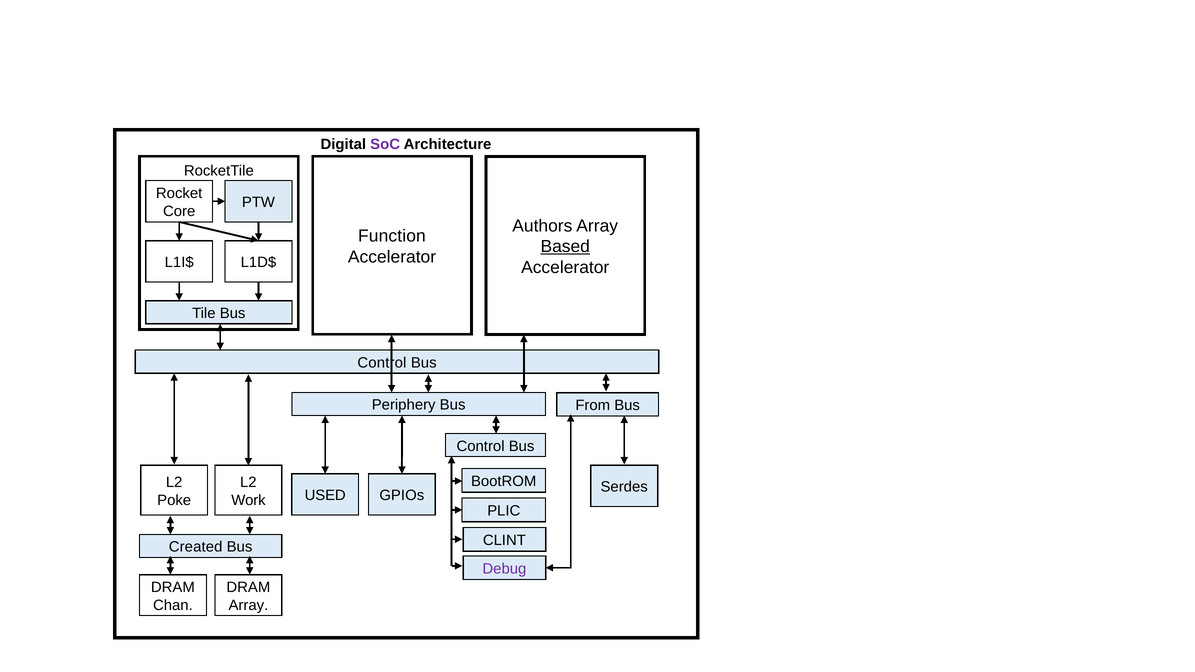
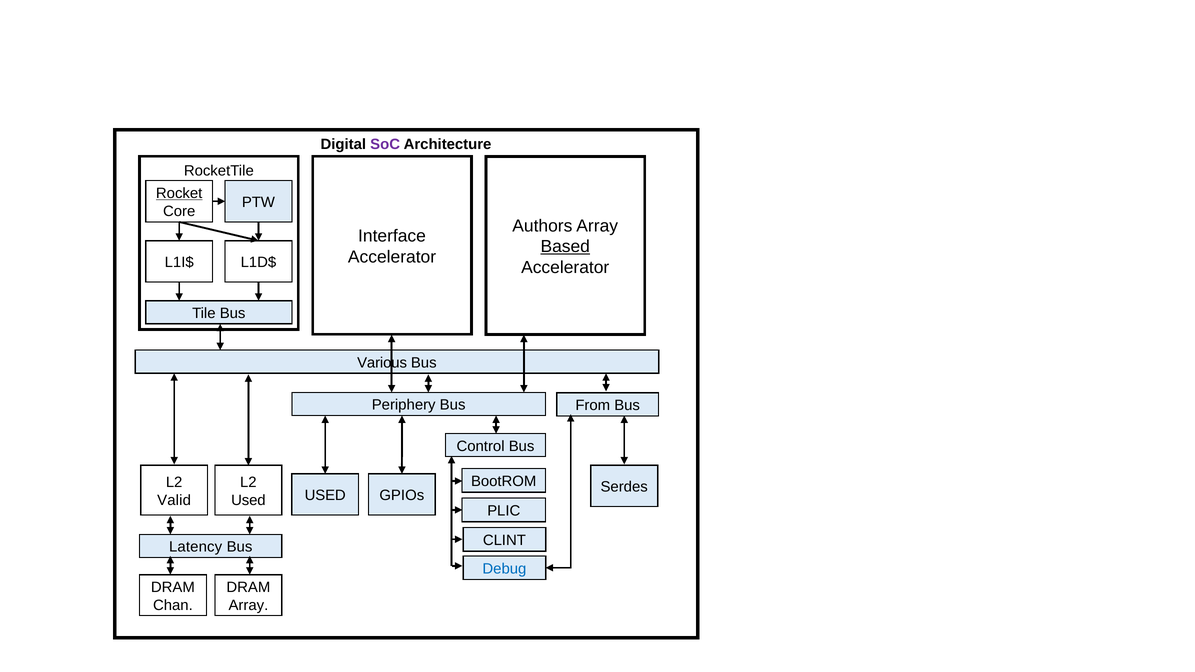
Rocket underline: none -> present (179, 193)
Function: Function -> Interface (392, 236)
Control: Control -> Various (382, 363)
Poke: Poke -> Valid (174, 500)
Work: Work -> Used (248, 500)
Created: Created -> Latency (196, 547)
Debug colour: purple -> blue (504, 569)
